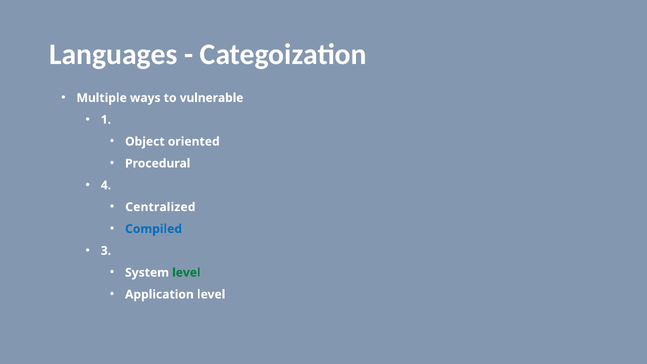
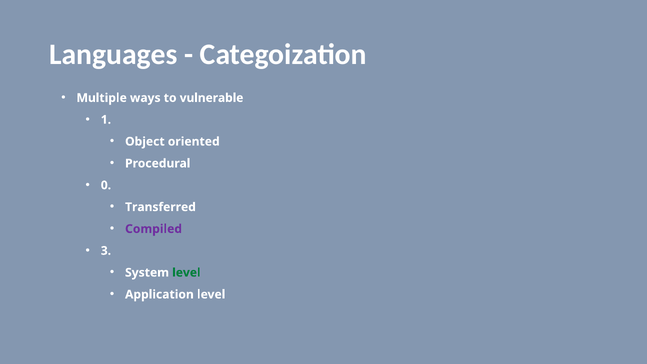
4: 4 -> 0 (106, 185)
Centralized: Centralized -> Transferred (160, 207)
Compiled colour: blue -> purple (154, 229)
